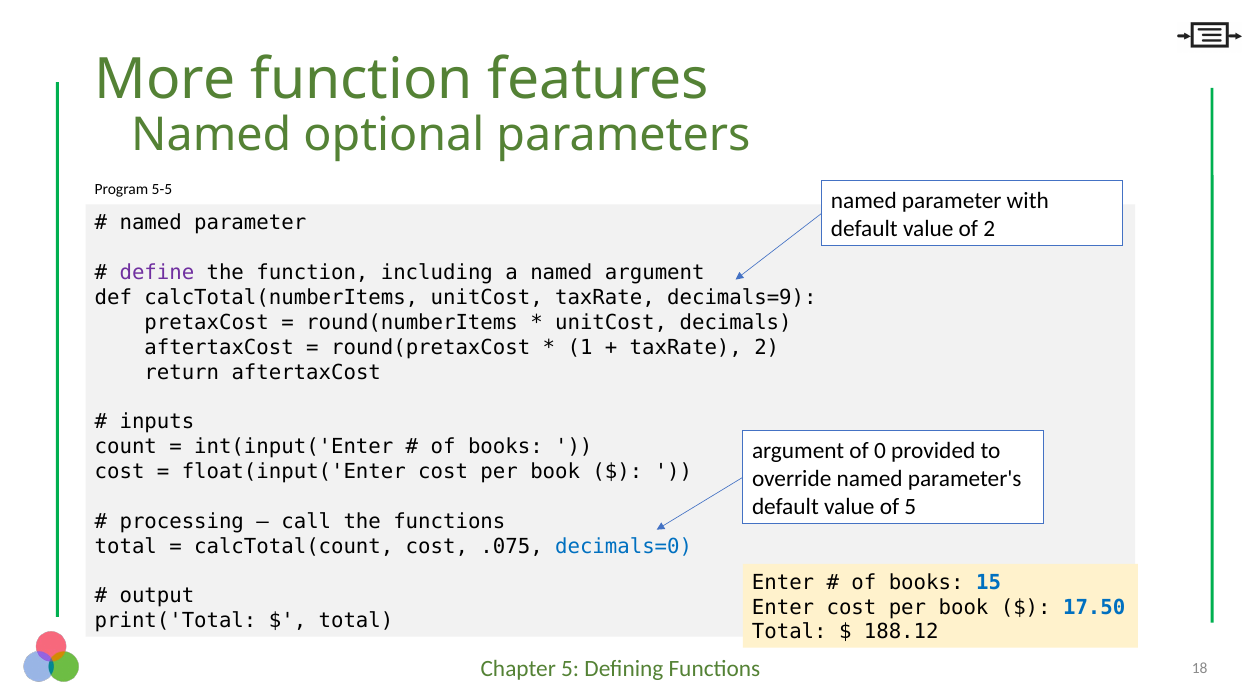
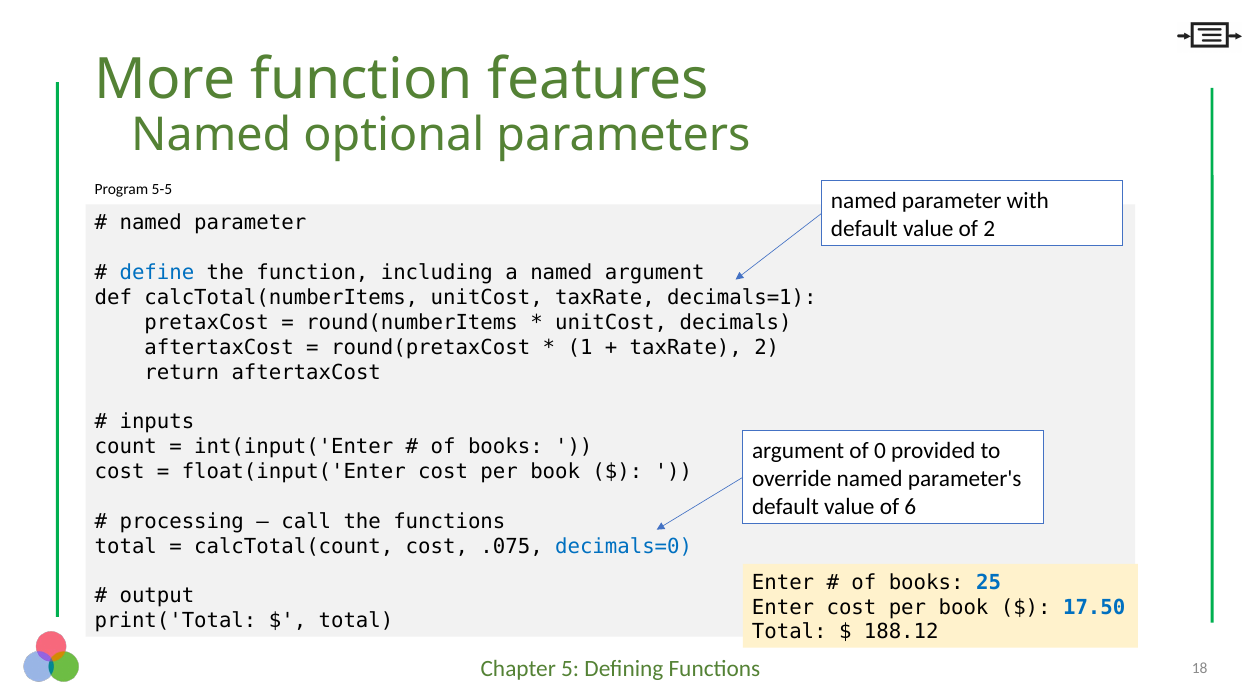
define colour: purple -> blue (157, 273)
decimals=9: decimals=9 -> decimals=1 (742, 297)
of 5: 5 -> 6 (910, 507)
15: 15 -> 25 (989, 582)
